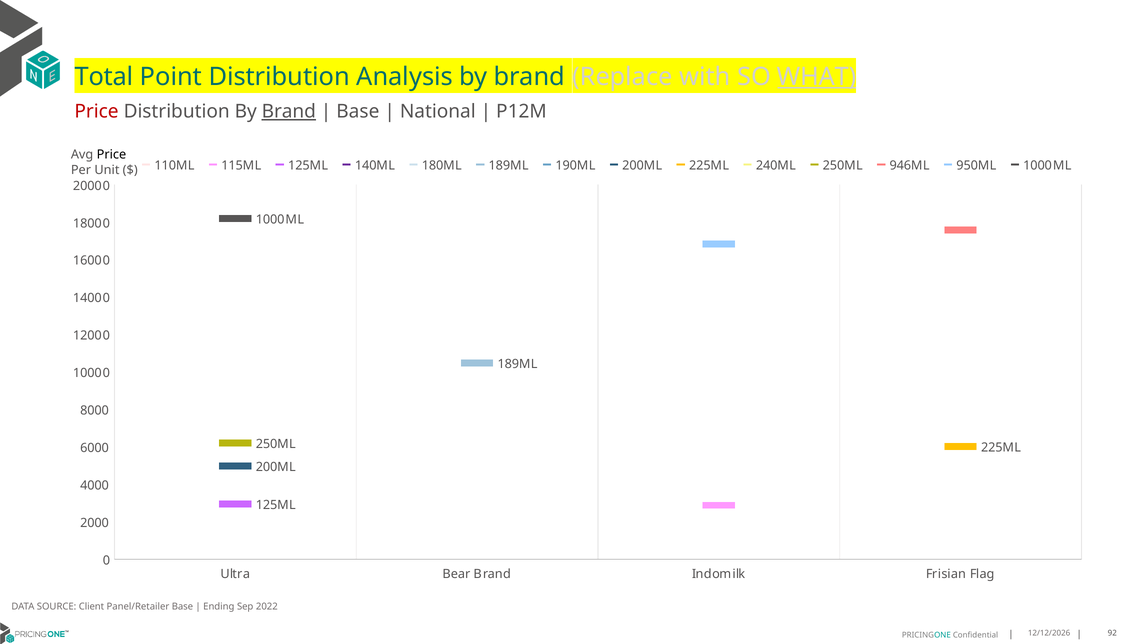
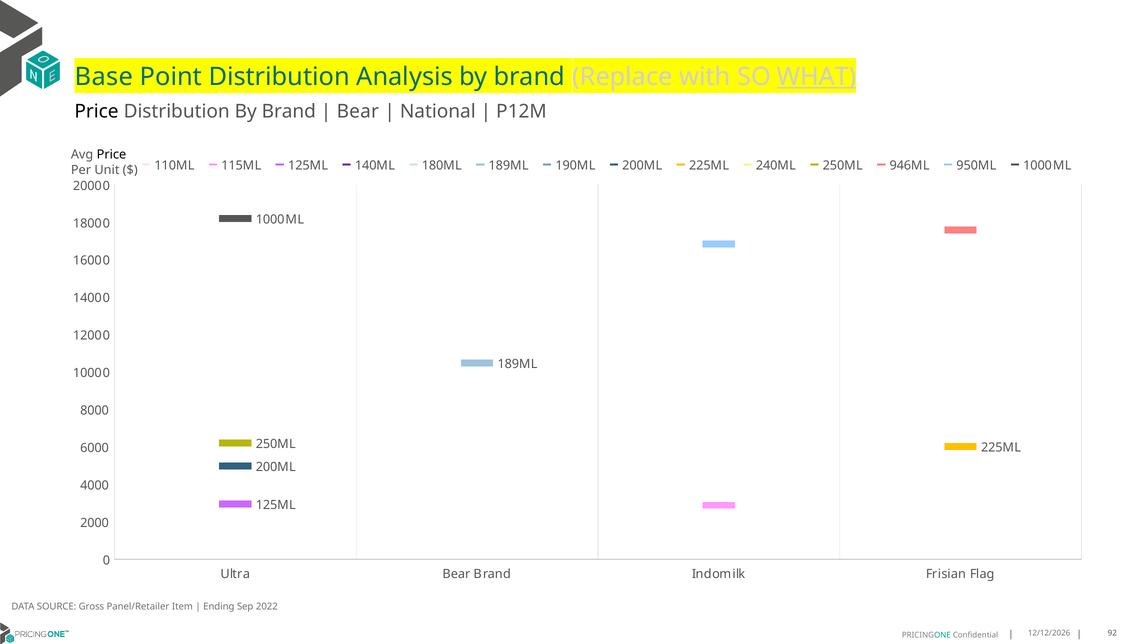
Total: Total -> Base (104, 77)
Price colour: red -> black (97, 112)
Brand underline: present -> none (289, 112)
Base: Base -> Bear (358, 112)
Client: Client -> Gross (91, 607)
Panel/Retailer Base: Base -> Item (182, 607)
